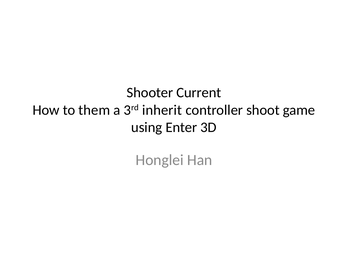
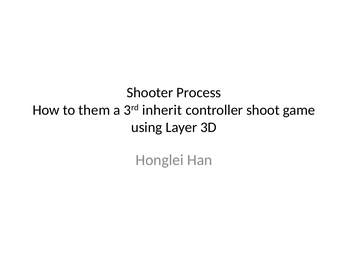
Current: Current -> Process (199, 93)
Enter: Enter -> Layer (181, 127)
